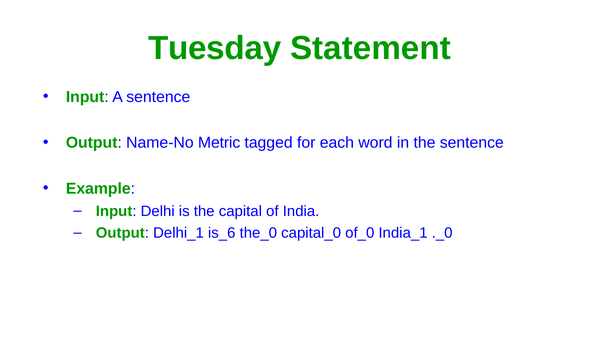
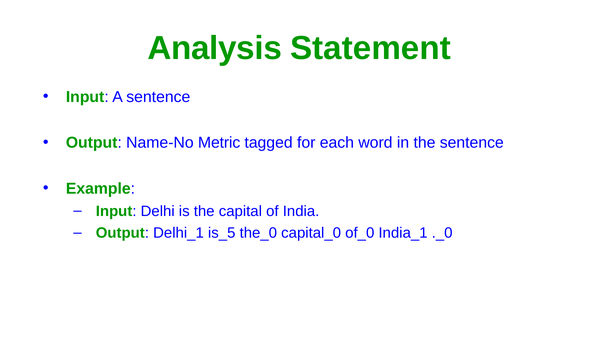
Tuesday: Tuesday -> Analysis (215, 48)
is_6: is_6 -> is_5 (222, 233)
